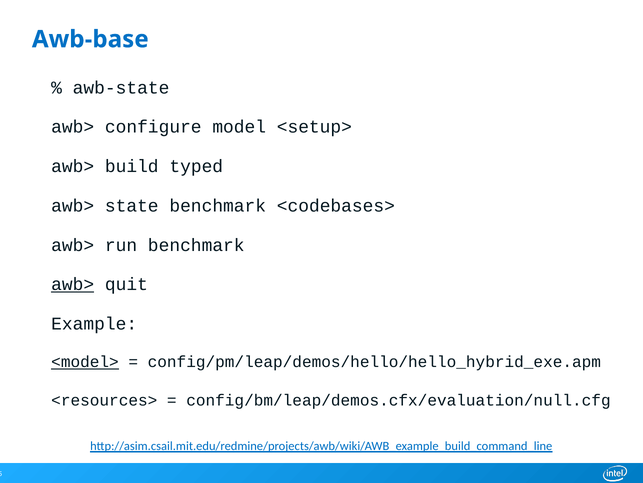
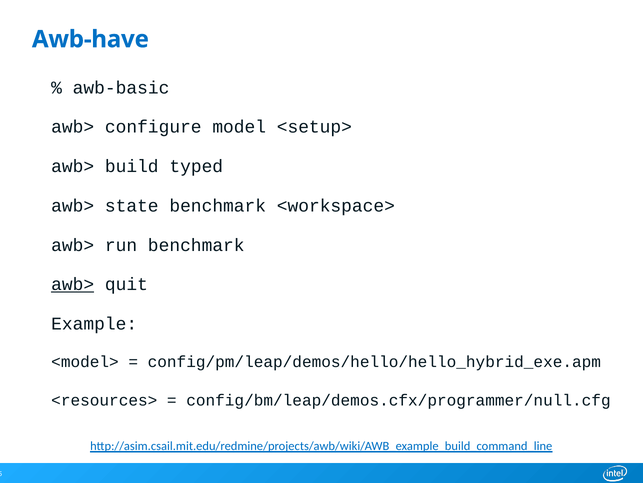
Awb-base: Awb-base -> Awb-have (90, 39)
awb-state: awb-state -> awb-basic (121, 87)
<codebases>: <codebases> -> <workspace> (336, 205)
<model> underline: present -> none (85, 361)
config/bm/leap/demos.cfx/evaluation/null.cfg: config/bm/leap/demos.cfx/evaluation/null.cfg -> config/bm/leap/demos.cfx/programmer/null.cfg (398, 400)
